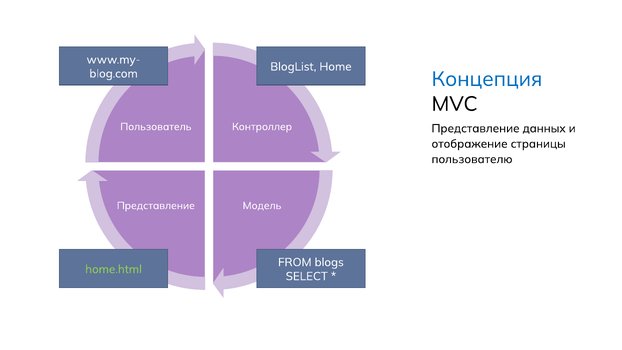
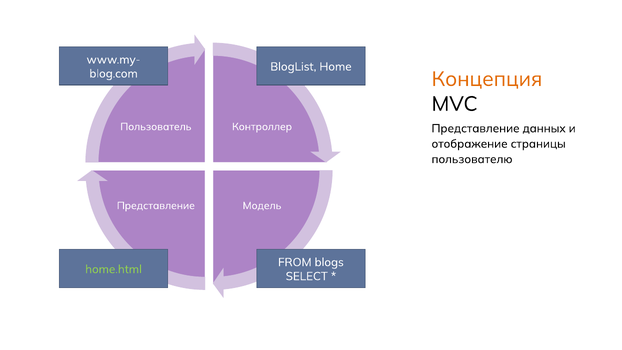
Концепция colour: blue -> orange (487, 79)
